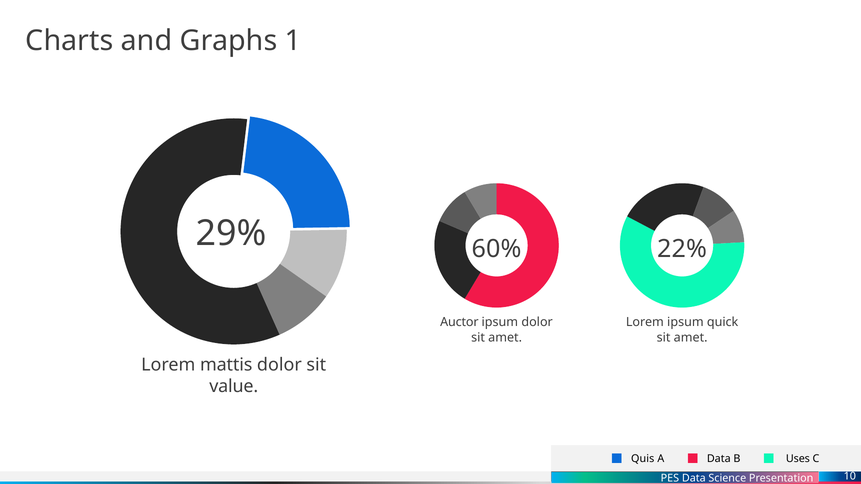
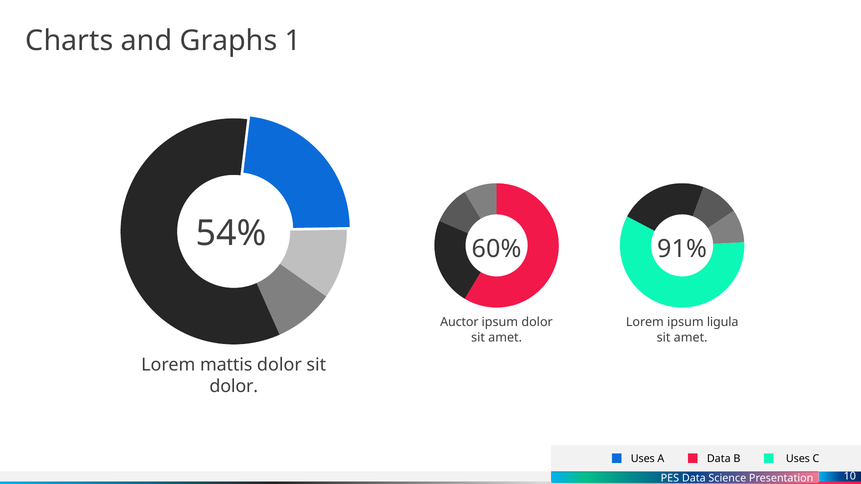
29%: 29% -> 54% (231, 234)
22%: 22% -> 91% (682, 249)
quick: quick -> ligula (723, 323)
value: value -> dolor (234, 386)
Quis: Quis -> Uses (643, 459)
